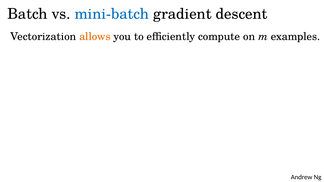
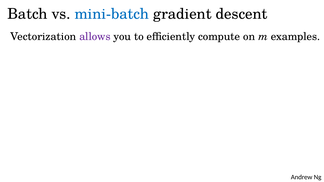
allows colour: orange -> purple (95, 37)
